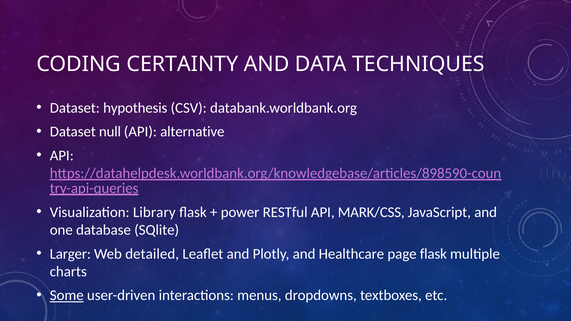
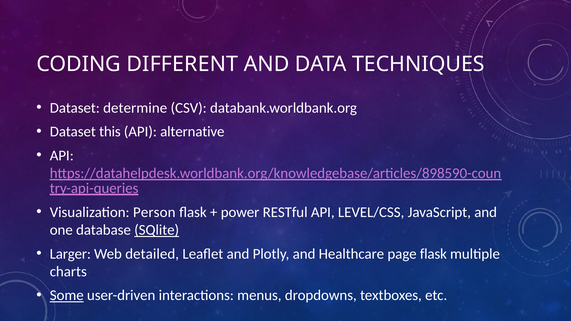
CERTAINTY: CERTAINTY -> DIFFERENT (182, 64)
hypothesis: hypothesis -> determine (135, 108)
null: null -> this (110, 132)
Library: Library -> Person (154, 212)
MARK/CSS: MARK/CSS -> LEVEL/CSS (371, 212)
SQlite underline: none -> present (157, 230)
